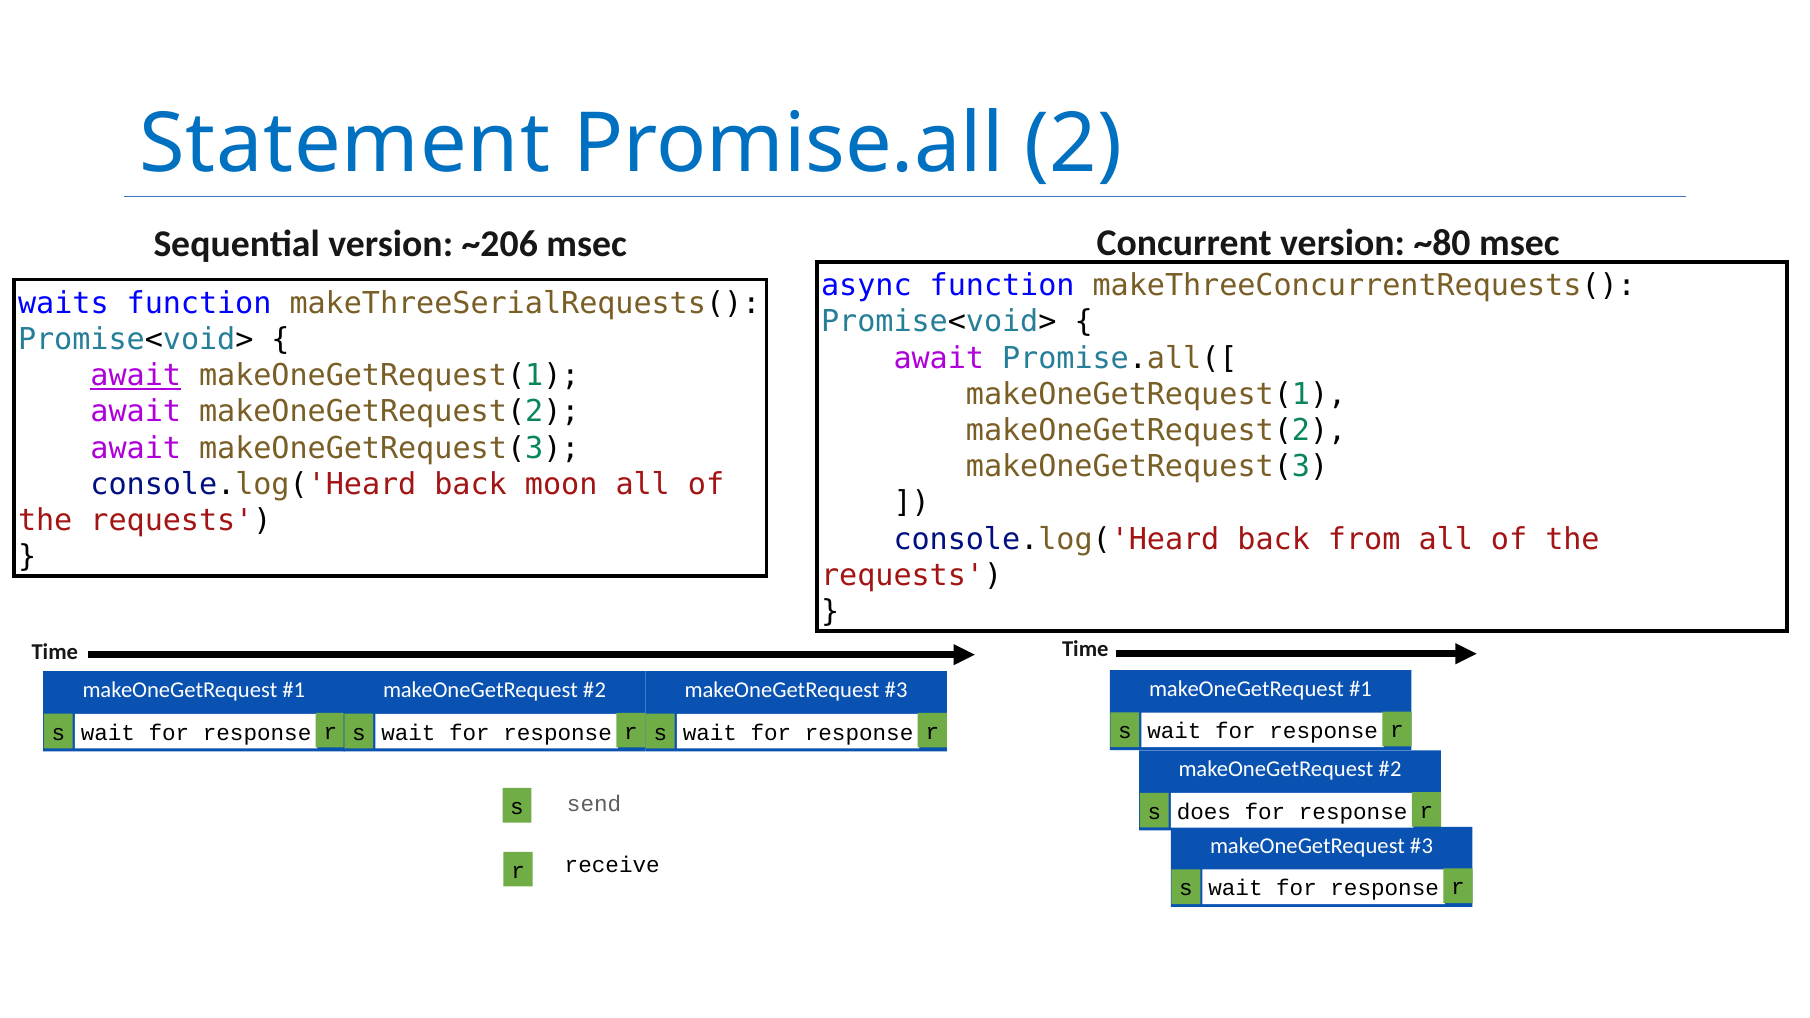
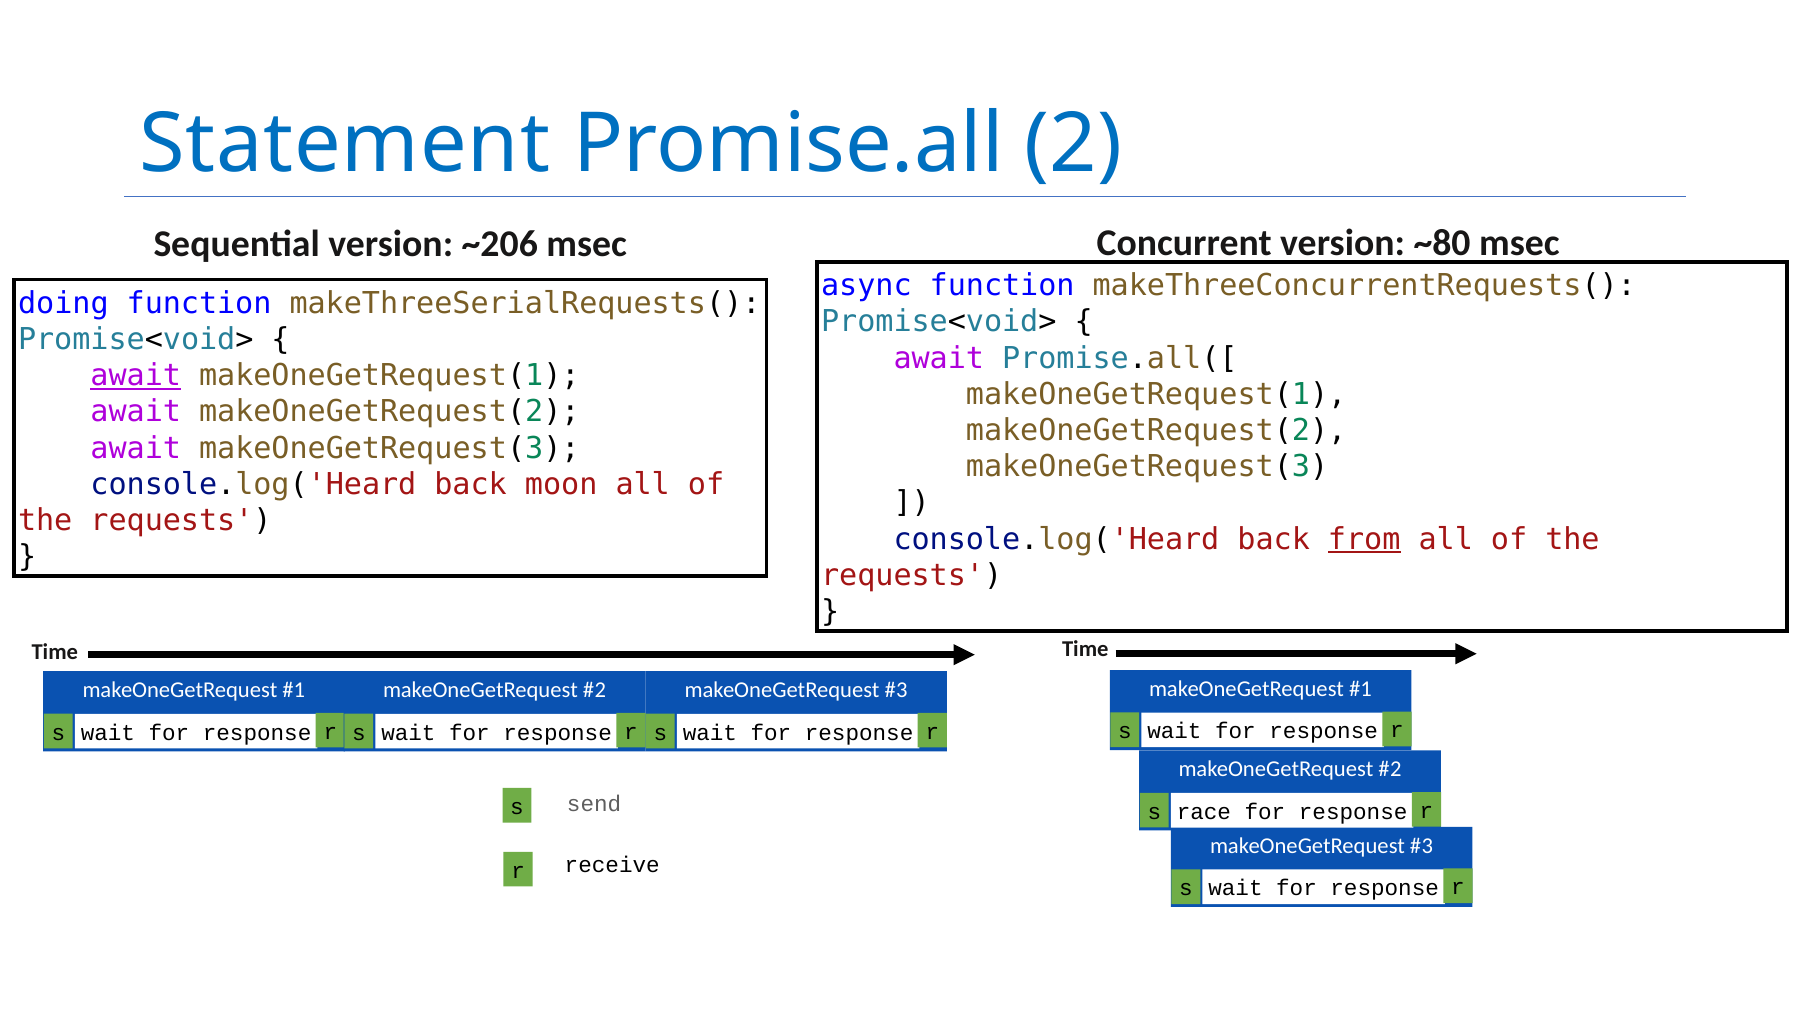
waits: waits -> doing (63, 303)
from underline: none -> present (1364, 539)
does: does -> race (1204, 812)
